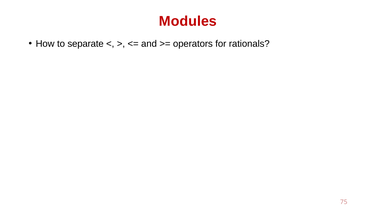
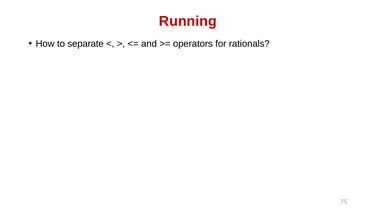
Modules: Modules -> Running (188, 21)
